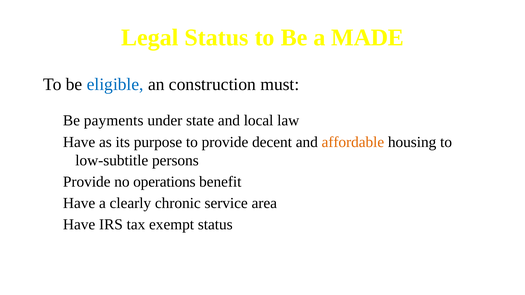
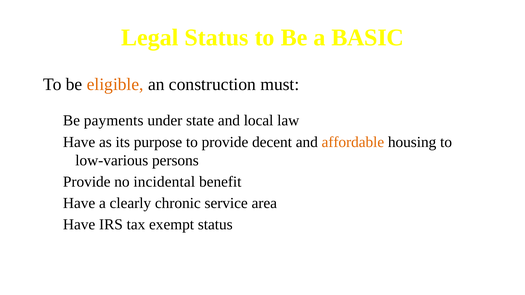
MADE: MADE -> BASIC (368, 38)
eligible colour: blue -> orange (115, 84)
low-subtitle: low-subtitle -> low-various (112, 160)
operations: operations -> incidental (164, 182)
